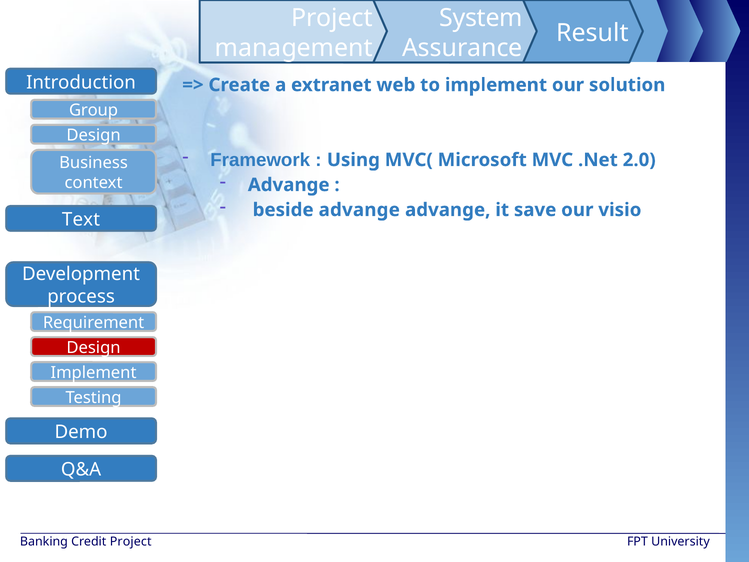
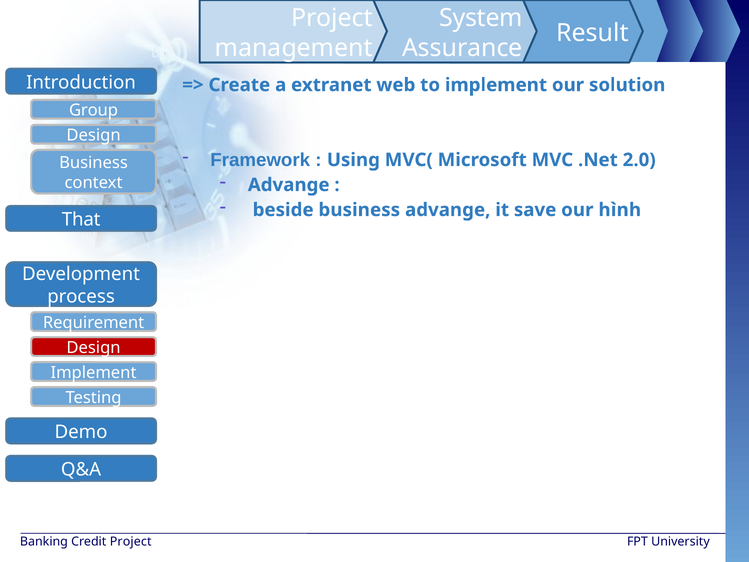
beside advange: advange -> business (359, 210)
visio: visio -> hình (620, 210)
Text: Text -> That (81, 220)
